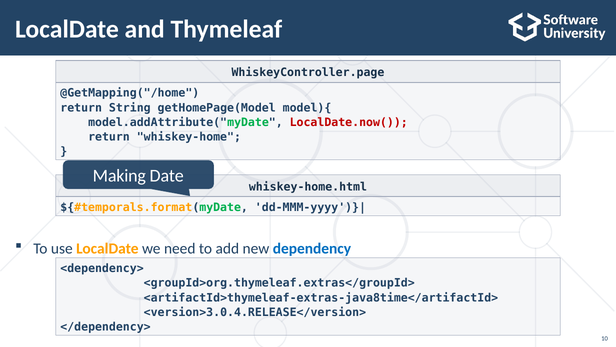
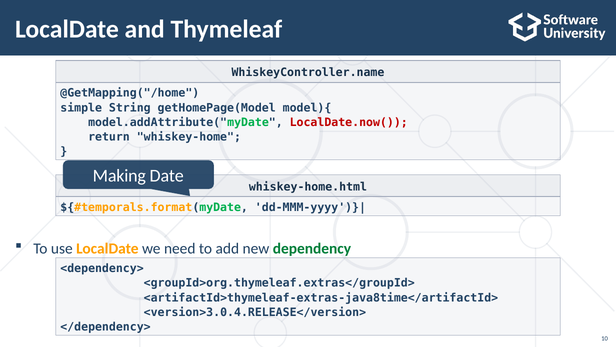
WhiskeyController.page: WhiskeyController.page -> WhiskeyController.name (308, 72)
return: return -> simple (81, 108)
dependency colour: blue -> green (312, 248)
